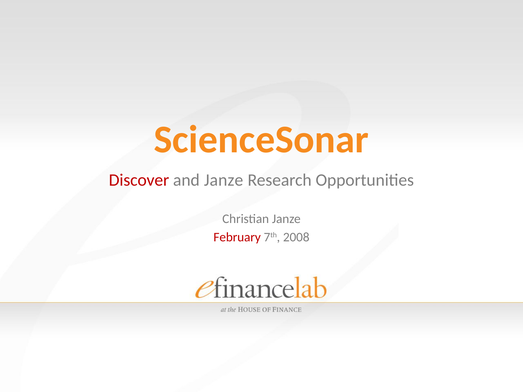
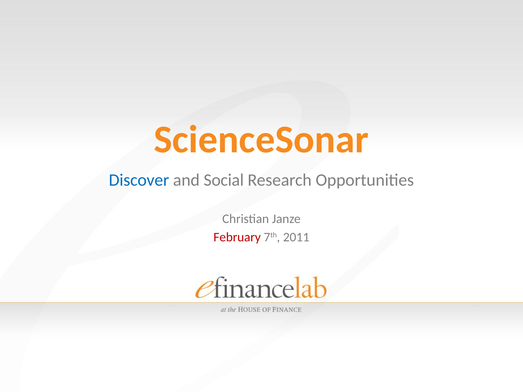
Discover colour: red -> blue (139, 180)
and Janze: Janze -> Social (224, 180)
2008: 2008 -> 2011 (296, 237)
